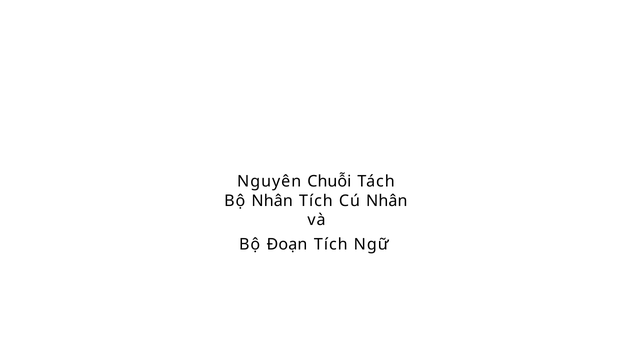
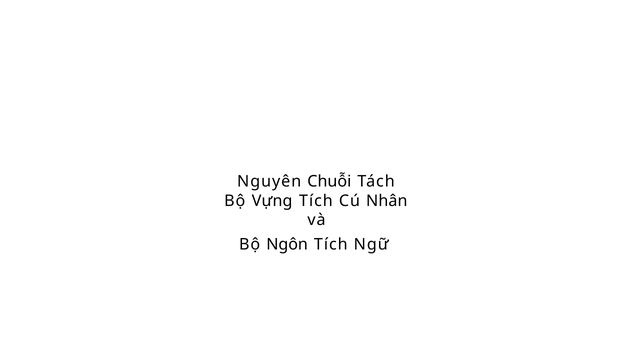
Bộ Nhân: Nhân -> Vựng (272, 201)
Đoạn: Đoạn -> Ngôn (287, 245)
